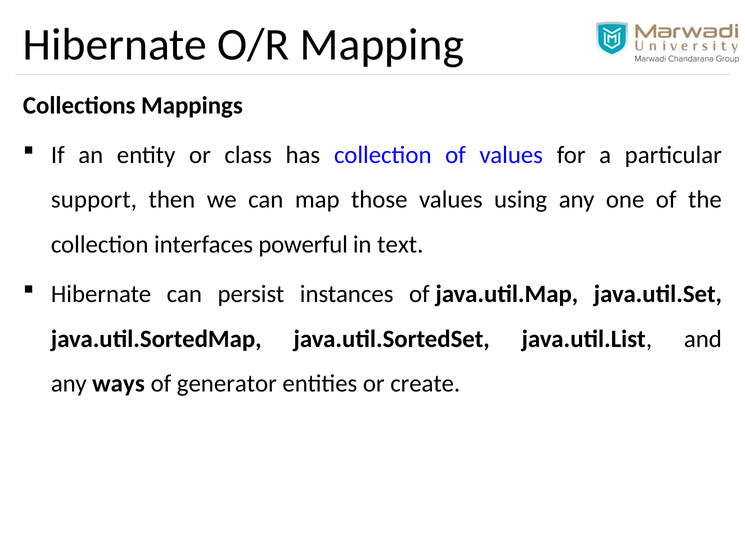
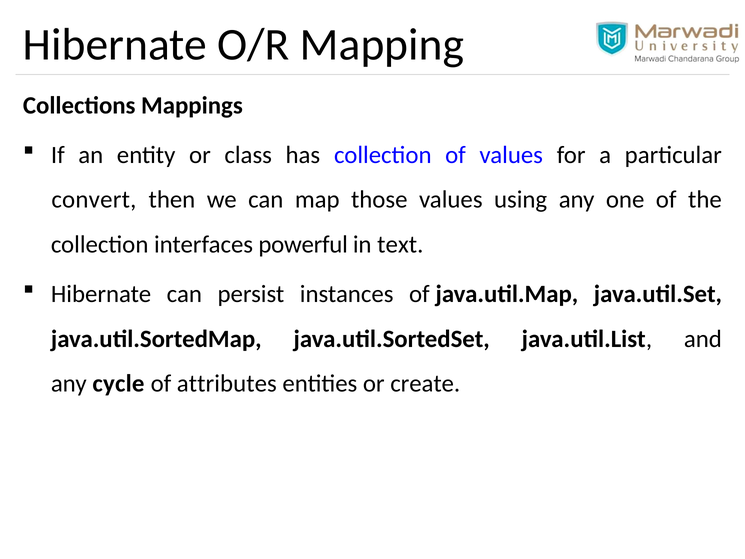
support: support -> convert (94, 200)
ways: ways -> cycle (118, 383)
generator: generator -> attributes (227, 383)
